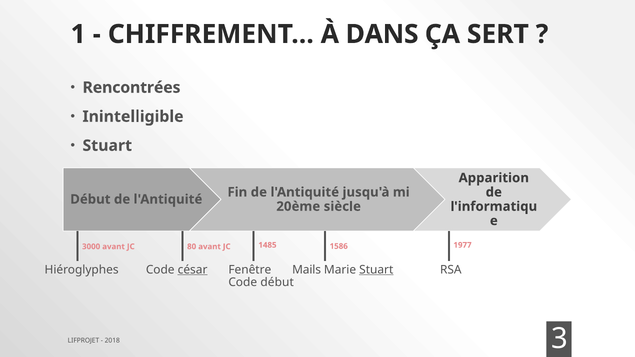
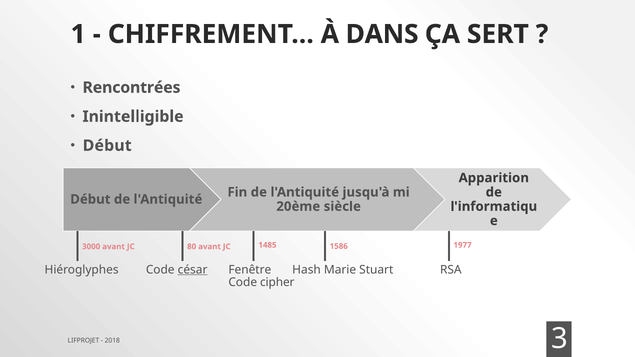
Stuart: Stuart -> Début (107, 146)
Mails: Mails -> Hash (307, 270)
Stuart underline: present -> none (376, 270)
Code début: début -> cipher (277, 283)
